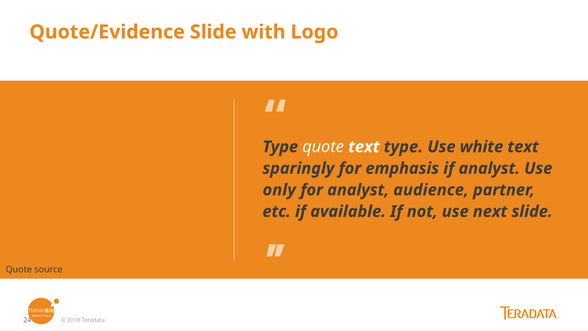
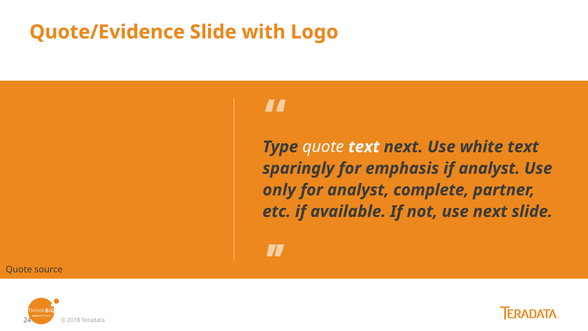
text type: type -> next (403, 147)
audience: audience -> complete (431, 190)
